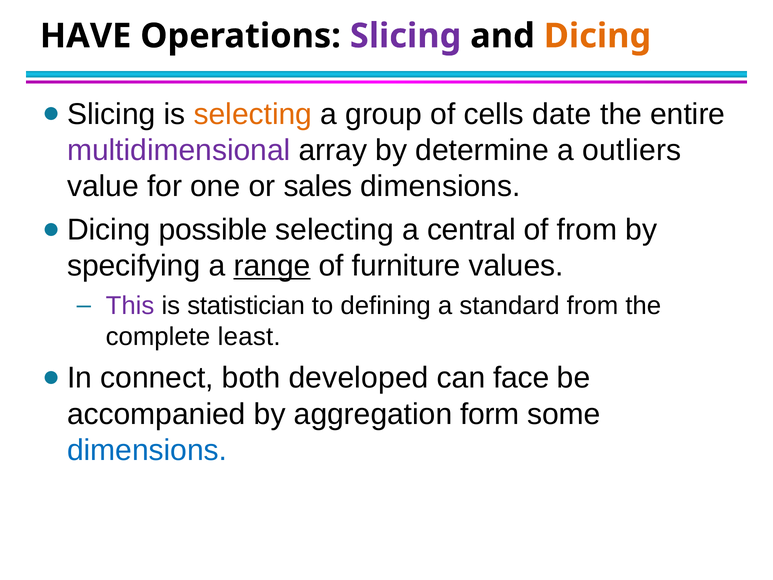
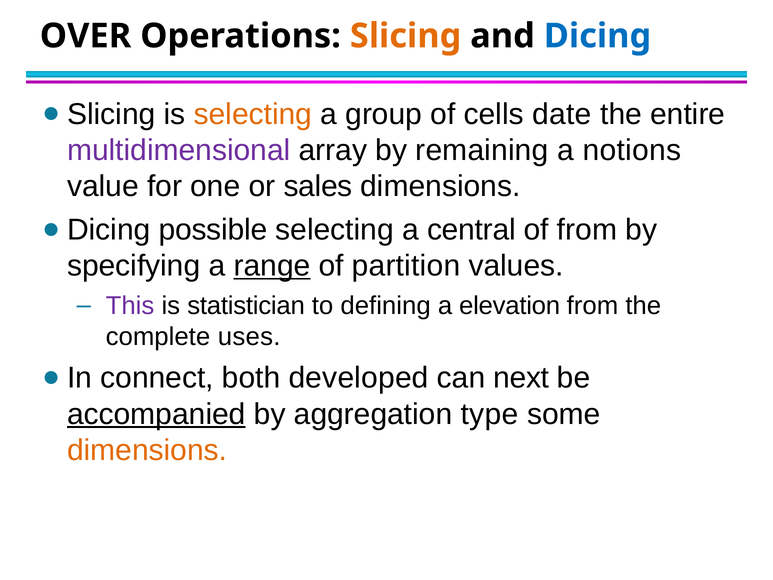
HAVE: HAVE -> OVER (86, 36)
Slicing colour: purple -> orange (406, 36)
Dicing colour: orange -> blue (597, 36)
determine: determine -> remaining (482, 150)
outliers: outliers -> notions (632, 150)
furniture: furniture -> partition (406, 266)
standard: standard -> elevation (510, 306)
least: least -> uses (249, 337)
face: face -> next (521, 378)
accompanied underline: none -> present (156, 414)
form: form -> type (490, 414)
dimensions colour: blue -> orange (147, 450)
